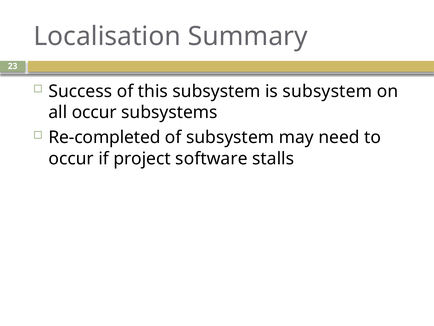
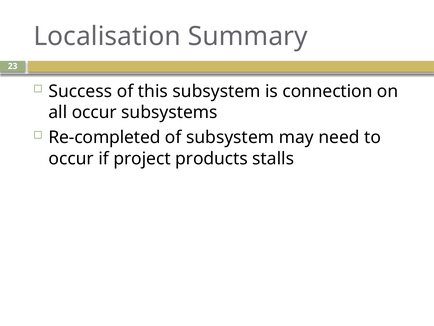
is subsystem: subsystem -> connection (328, 91)
software: software -> products (212, 158)
